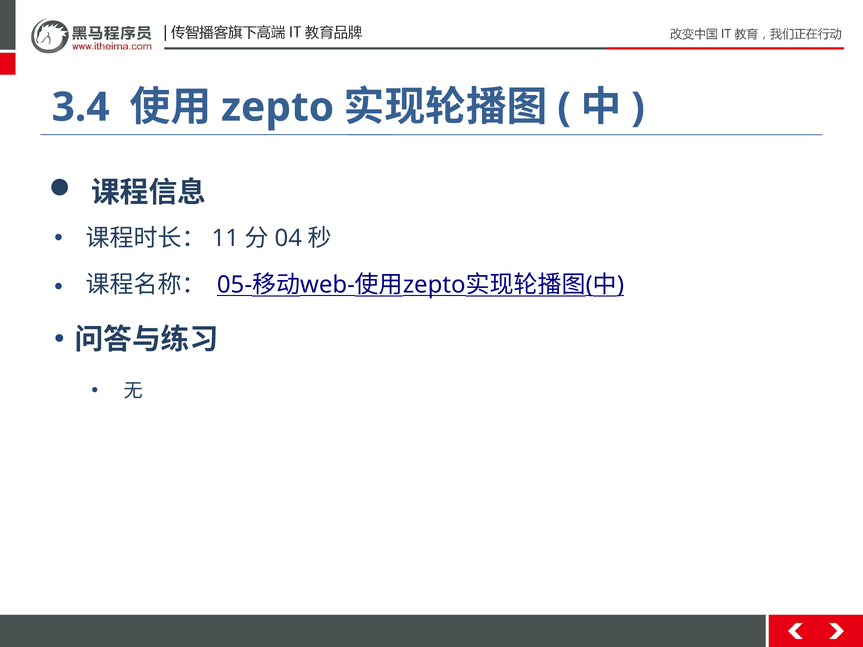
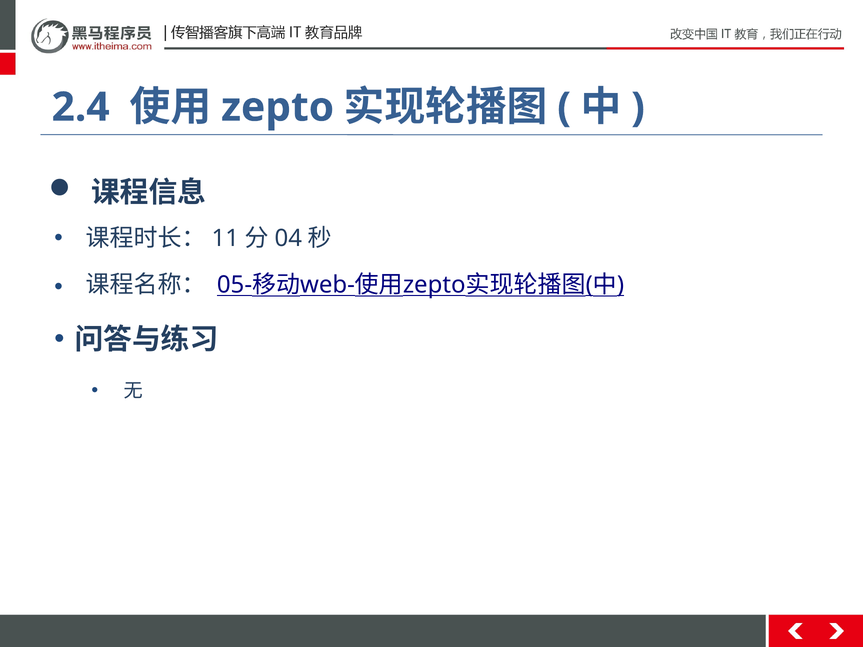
3.4: 3.4 -> 2.4 (81, 107)
